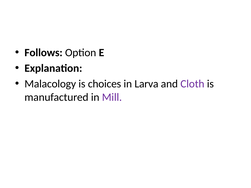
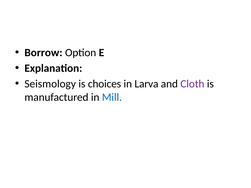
Follows: Follows -> Borrow (43, 53)
Malacology: Malacology -> Seismology (50, 84)
Mill colour: purple -> blue (112, 97)
